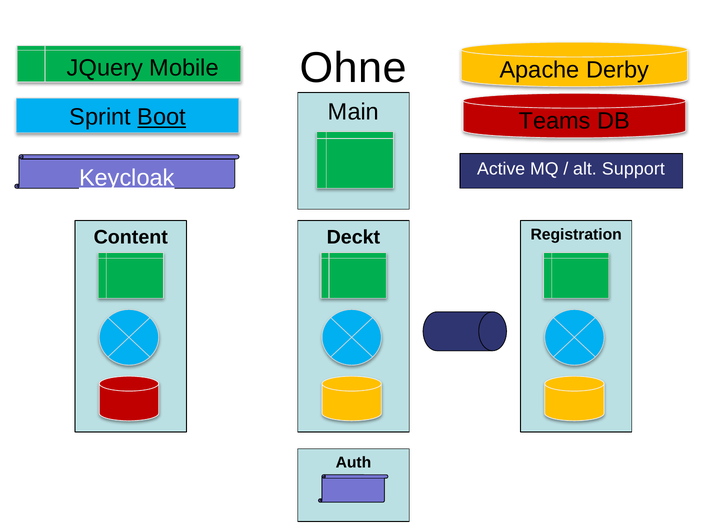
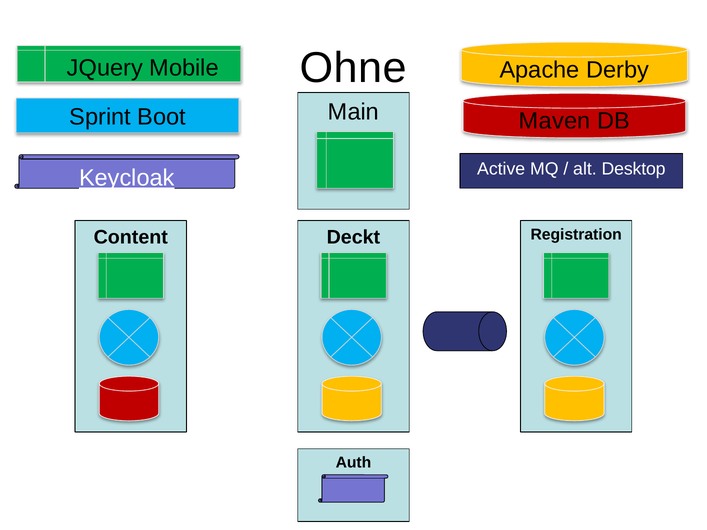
Boot underline: present -> none (162, 117)
Teams: Teams -> Maven (555, 121)
Support: Support -> Desktop (634, 169)
